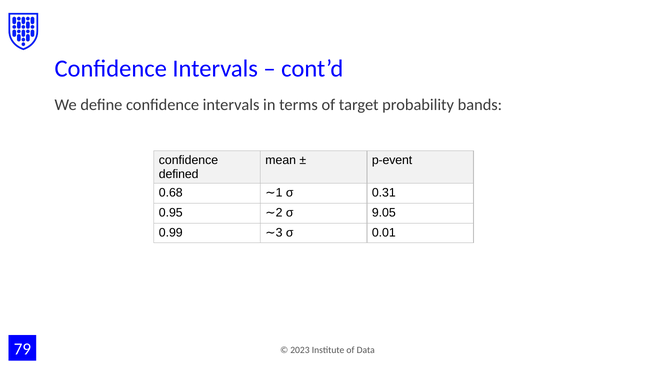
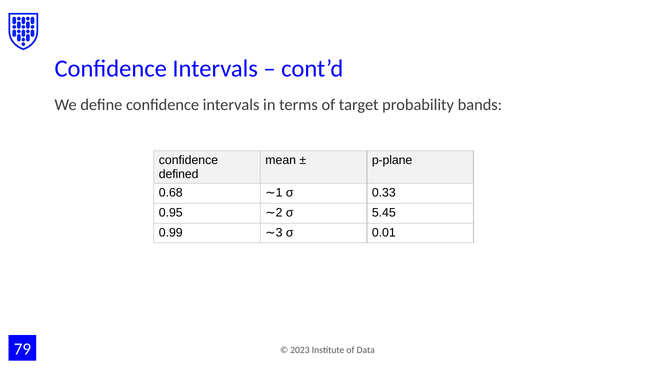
p-event: p-event -> p-plane (392, 161)
0.31: 0.31 -> 0.33 (384, 193)
9.05: 9.05 -> 5.45 (384, 213)
